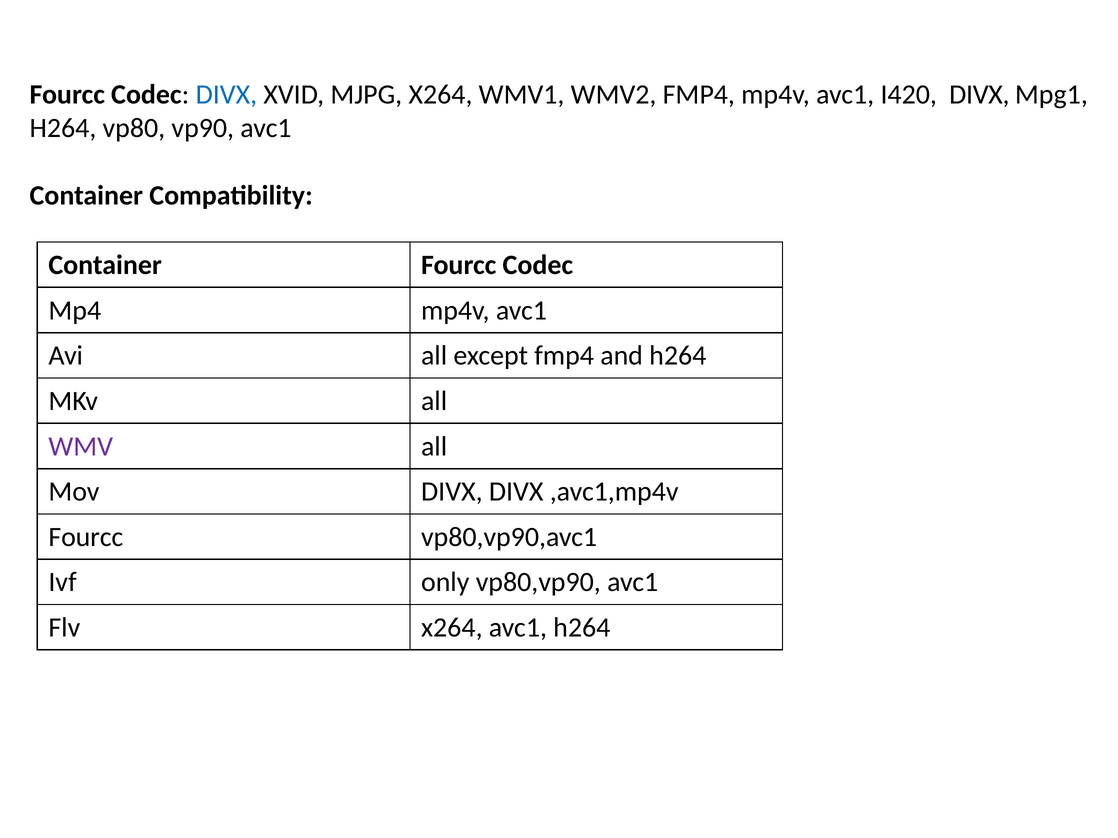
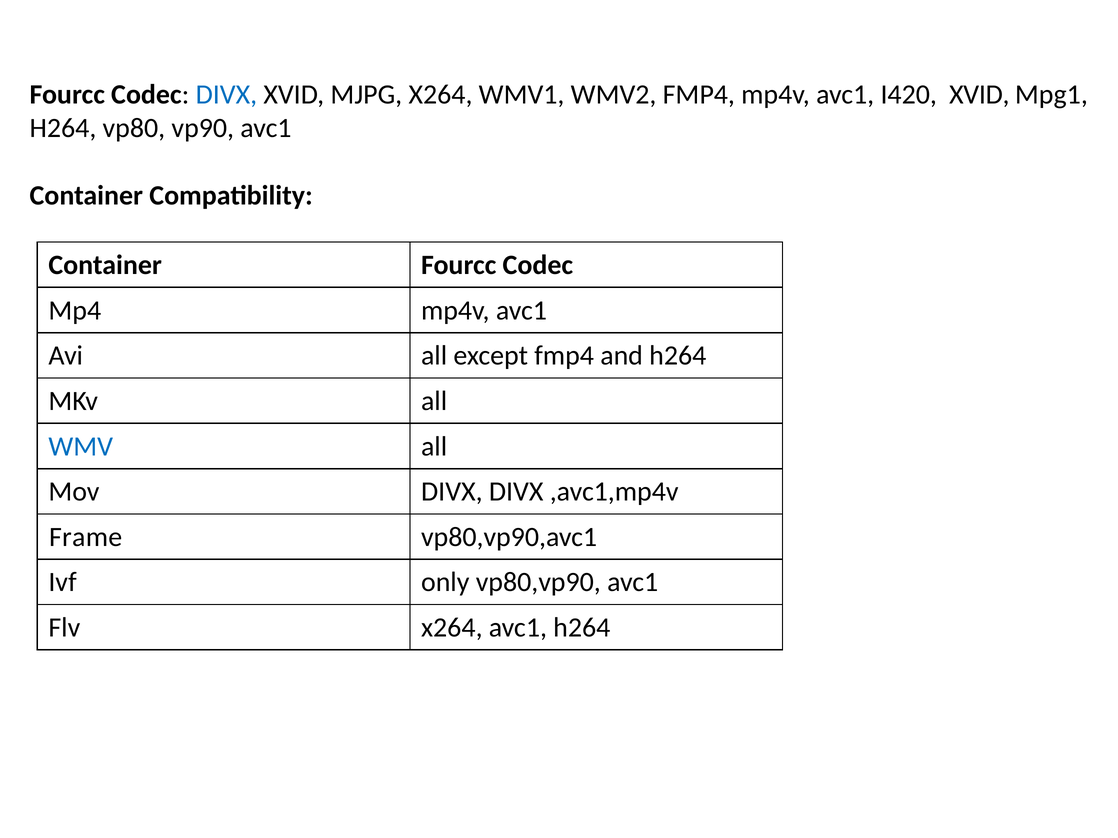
I420 DIVX: DIVX -> XVID (979, 95)
WMV colour: purple -> blue (81, 447)
Fourcc: Fourcc -> Frame (86, 537)
